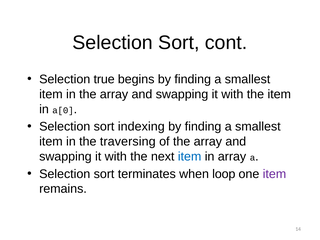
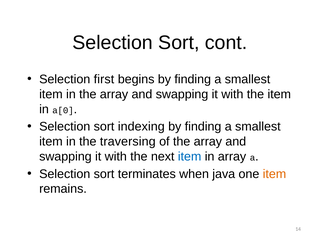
true: true -> first (104, 79)
loop: loop -> java (224, 174)
item colour: purple -> orange (274, 174)
